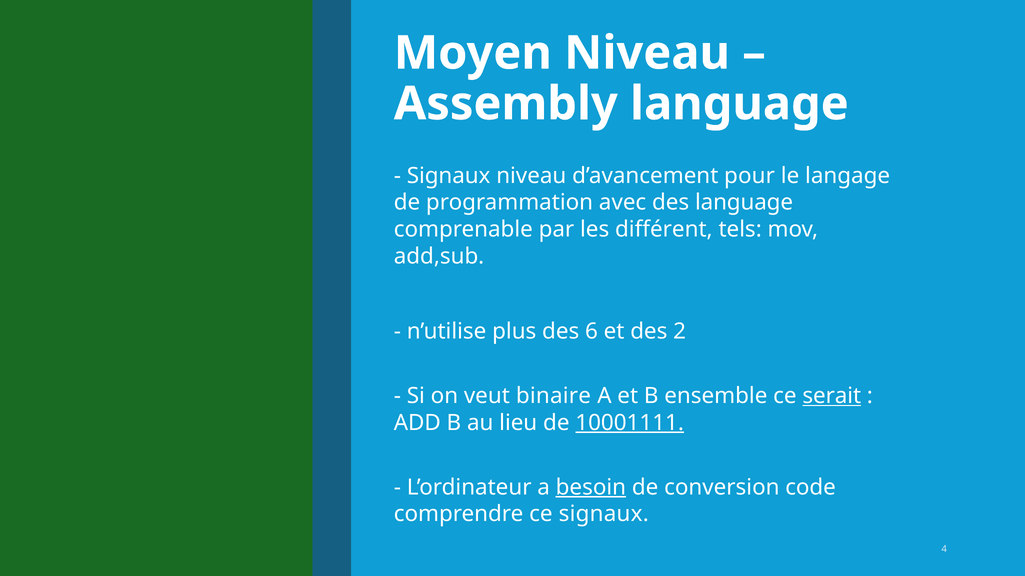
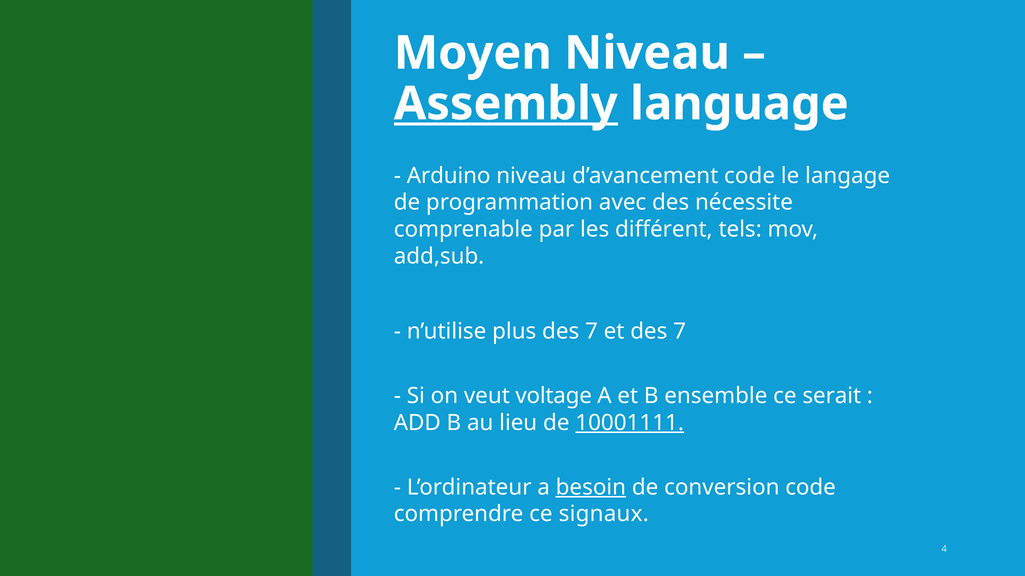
Assembly underline: none -> present (506, 104)
Signaux: Signaux -> Arduino (449, 176)
d’avancement pour: pour -> code (750, 176)
des language: language -> nécessite (744, 203)
plus des 6: 6 -> 7 (592, 332)
et des 2: 2 -> 7 (680, 332)
binaire: binaire -> voltage (554, 396)
serait underline: present -> none (832, 396)
